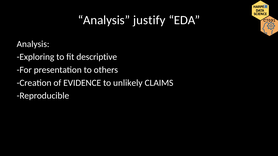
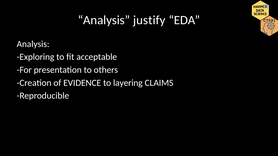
descriptive: descriptive -> acceptable (97, 57)
unlikely: unlikely -> layering (128, 83)
